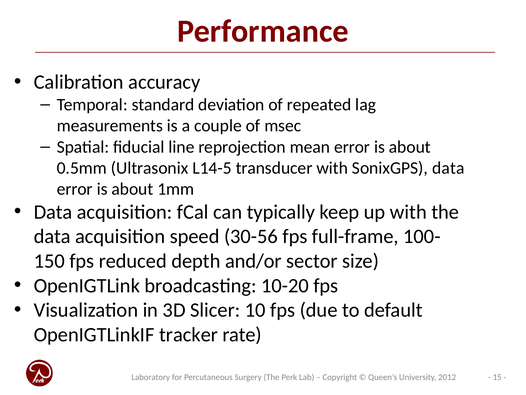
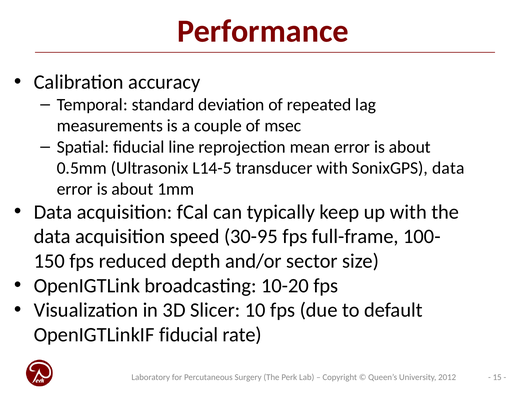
30-56: 30-56 -> 30-95 (251, 236)
OpenIGTLinkIF tracker: tracker -> fiducial (189, 334)
